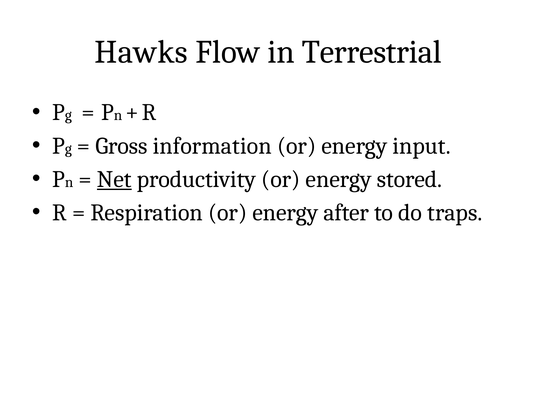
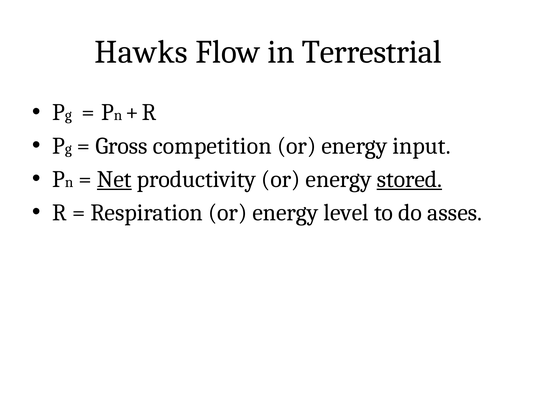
information: information -> competition (212, 146)
stored underline: none -> present (409, 179)
after: after -> level (346, 213)
traps: traps -> asses (455, 213)
